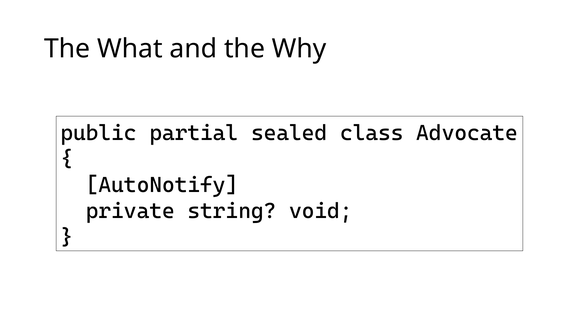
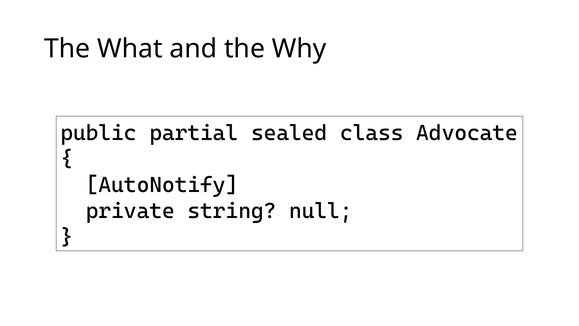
void: void -> null (321, 211)
